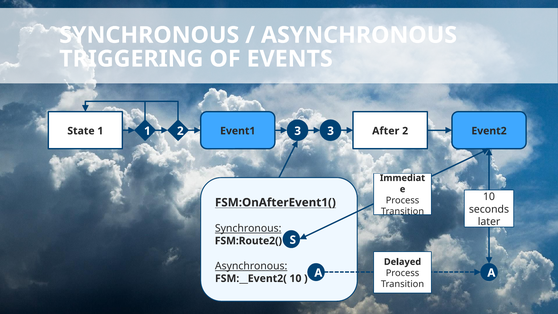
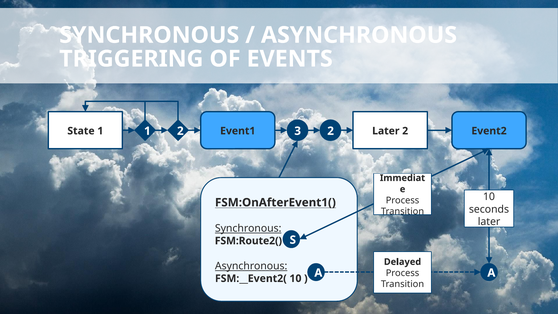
2 3: 3 -> 2 (331, 131)
Event1 After: After -> Later (386, 131)
